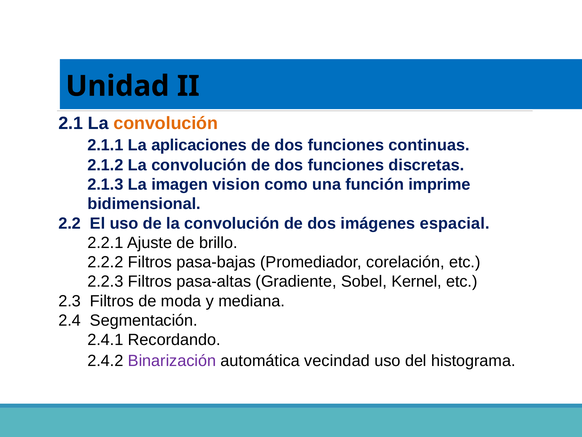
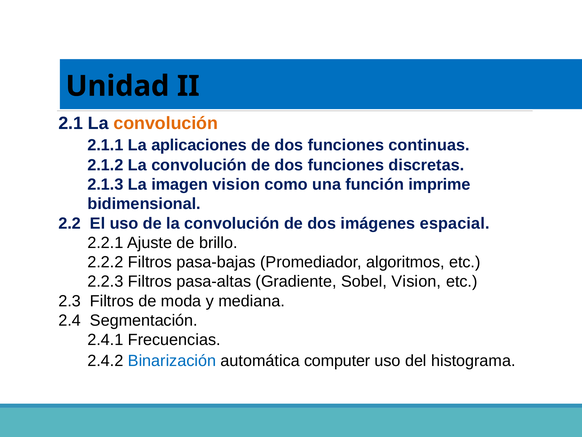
corelación: corelación -> algoritmos (405, 262)
Sobel Kernel: Kernel -> Vision (416, 281)
Recordando: Recordando -> Frecuencias (174, 340)
Binarización colour: purple -> blue (172, 361)
vecindad: vecindad -> computer (337, 361)
